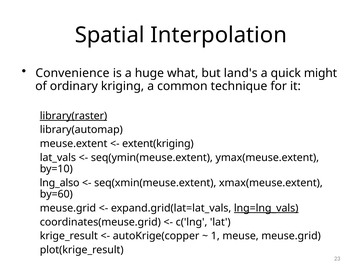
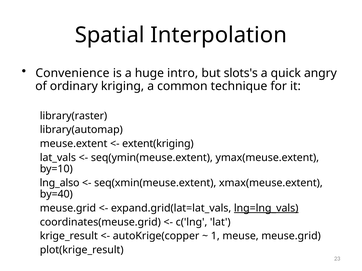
what: what -> intro (183, 73)
land's: land's -> slots's (241, 73)
might: might -> angry (320, 73)
library(raster underline: present -> none (73, 116)
by=60: by=60 -> by=40 (56, 195)
